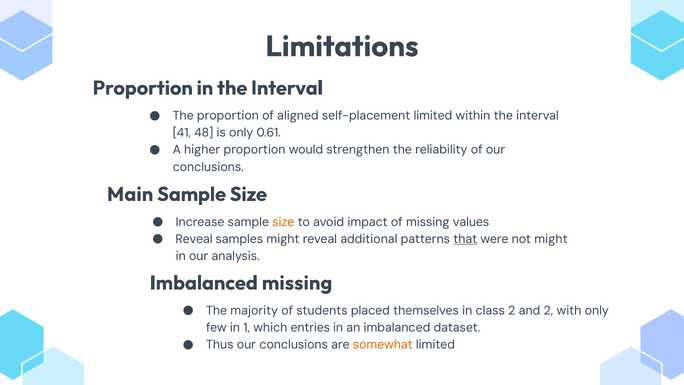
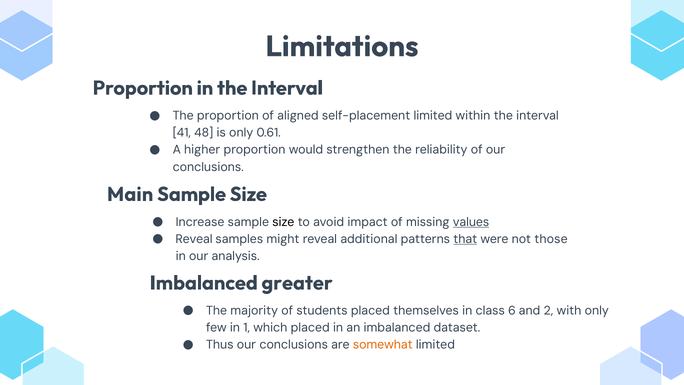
size colour: orange -> black (283, 222)
values underline: none -> present (471, 222)
not might: might -> those (551, 239)
Imbalanced missing: missing -> greater (297, 283)
class 2: 2 -> 6 (512, 311)
which entries: entries -> placed (310, 328)
